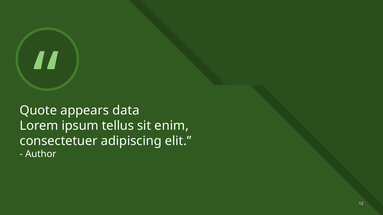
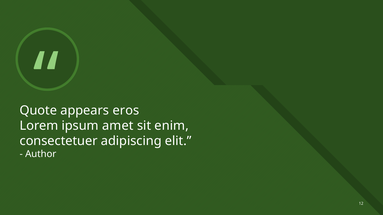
data: data -> eros (126, 111)
tellus: tellus -> amet (118, 126)
